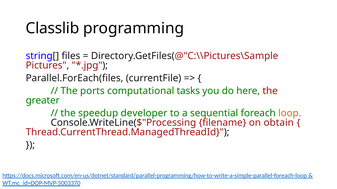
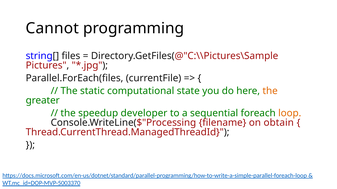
Classlib: Classlib -> Cannot (52, 28)
ports: ports -> static (92, 91)
tasks: tasks -> state (188, 91)
the colour: red -> orange (270, 91)
